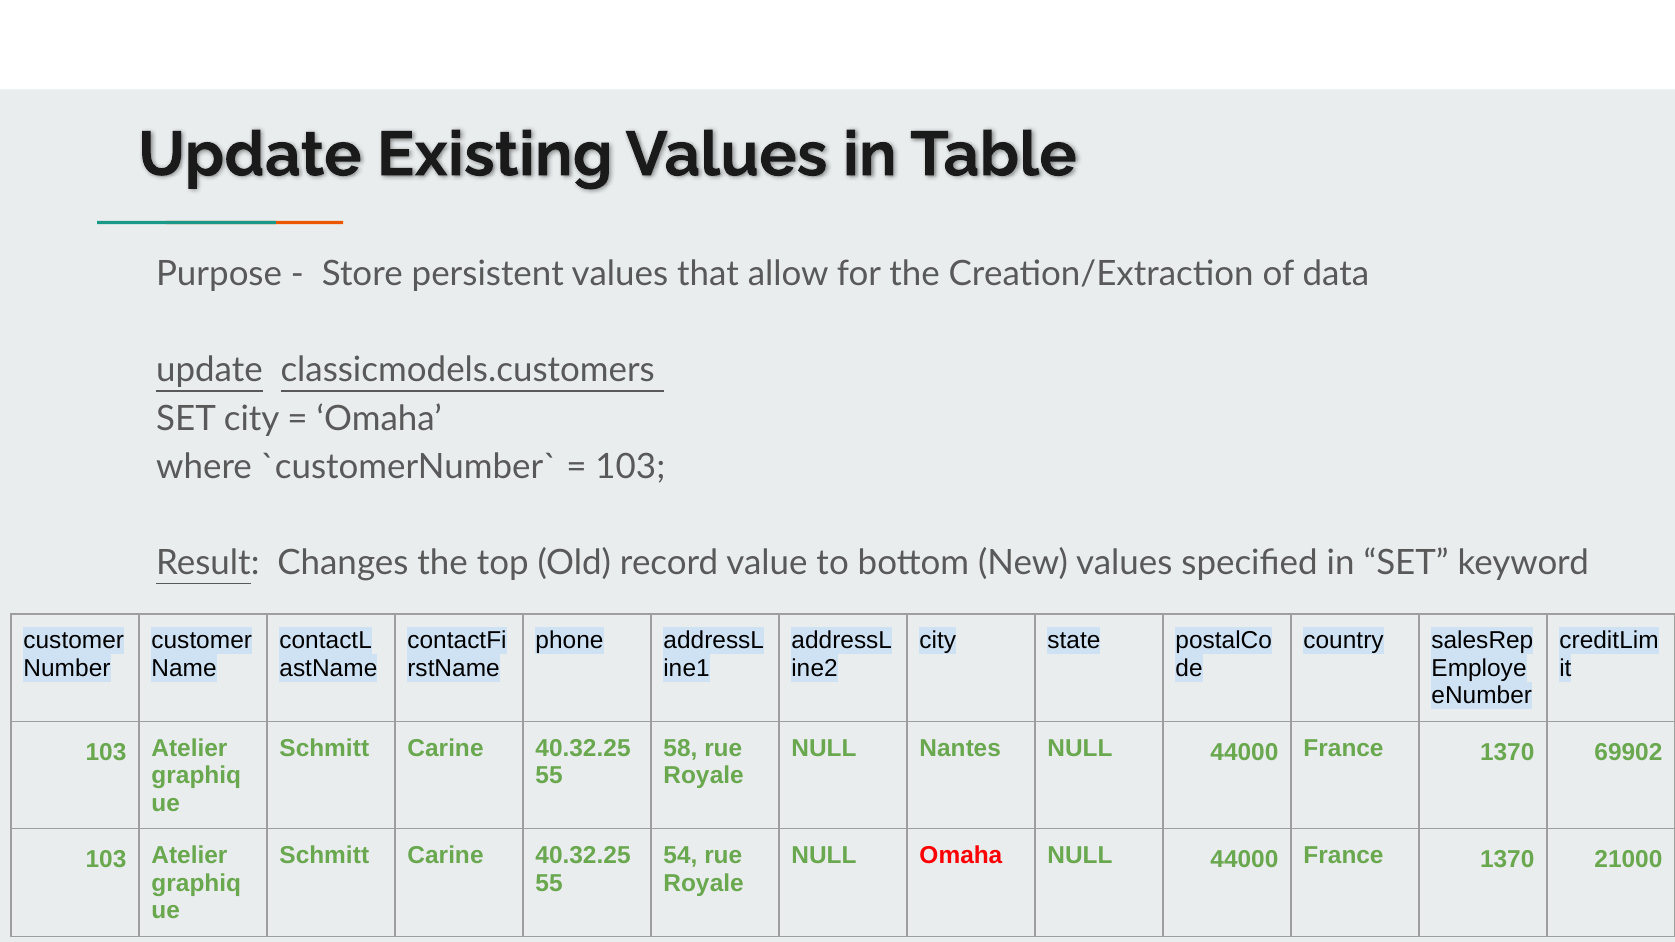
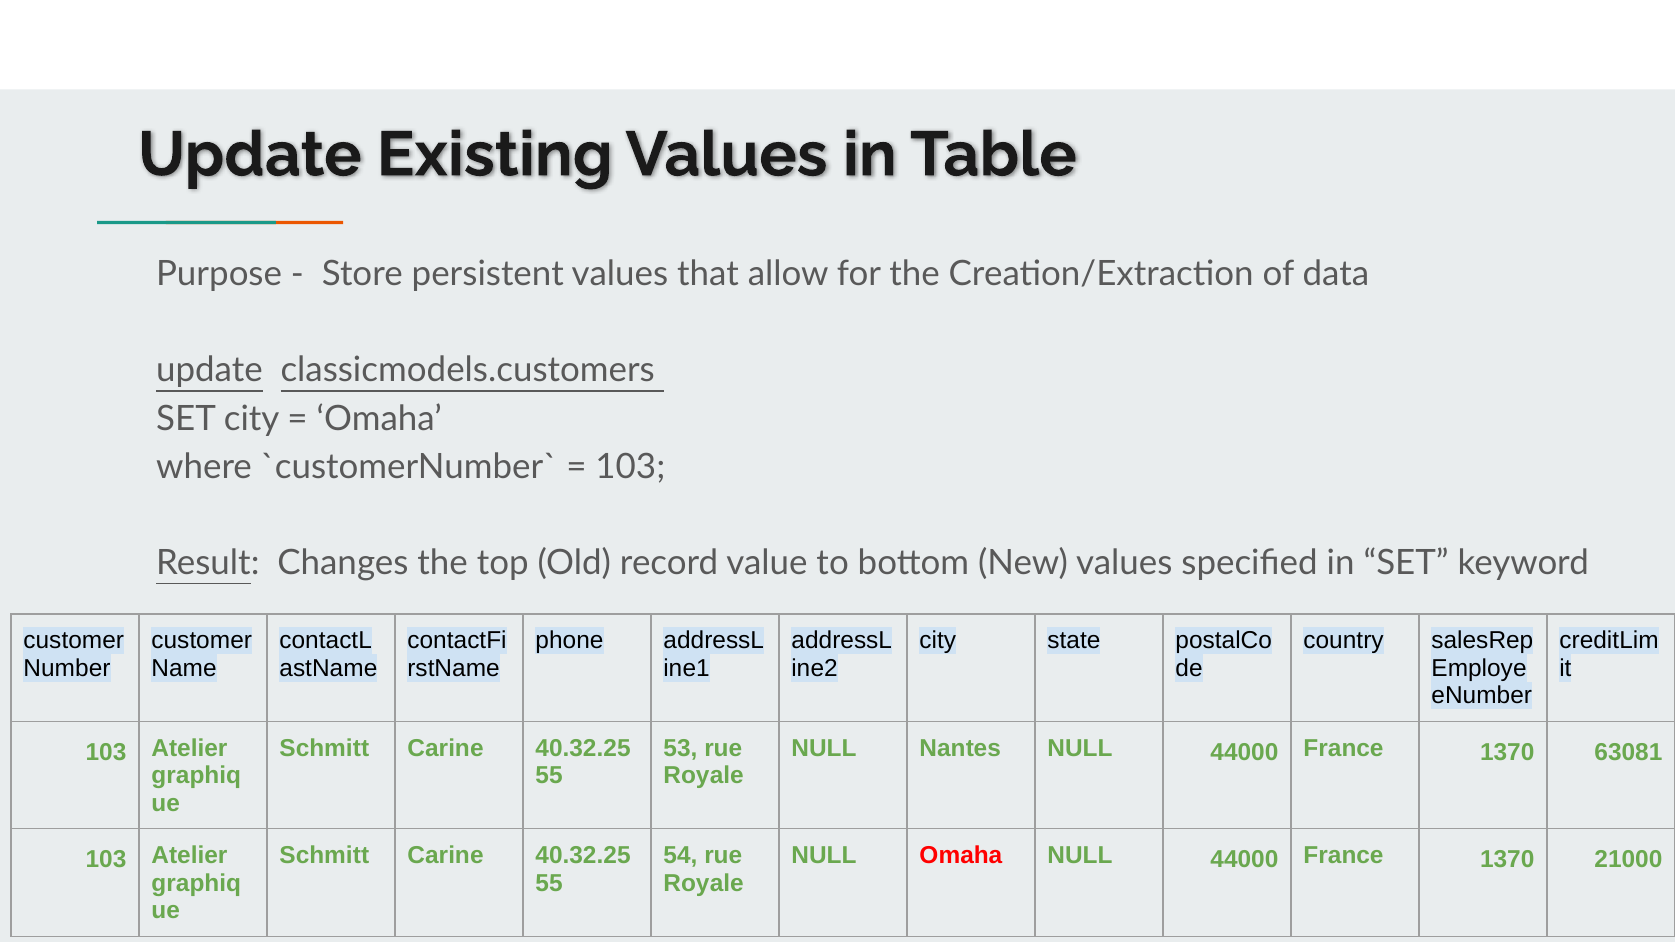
58: 58 -> 53 (680, 748)
69902: 69902 -> 63081 (1628, 752)
